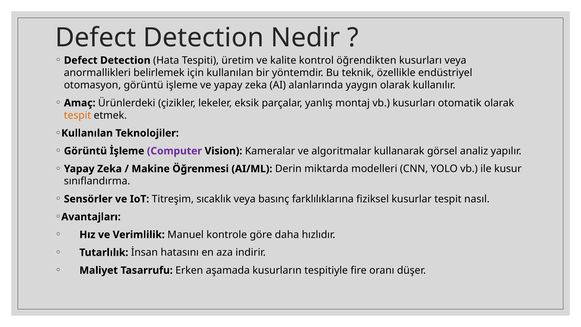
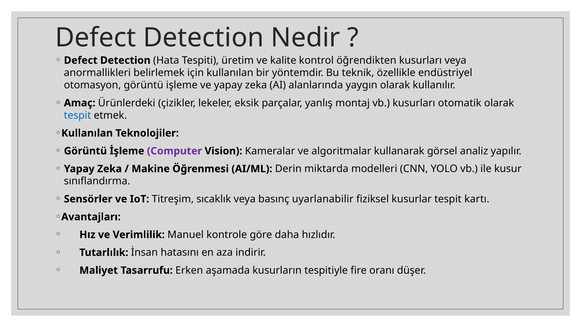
tespit colour: orange -> blue (77, 115)
farklılıklarına: farklılıklarına -> uyarlanabilir (323, 199)
nasıl: nasıl -> kartı (477, 199)
